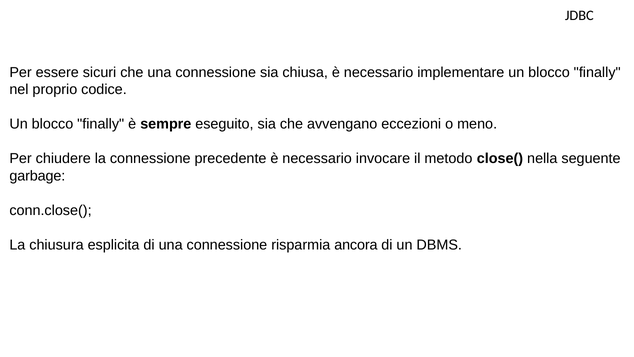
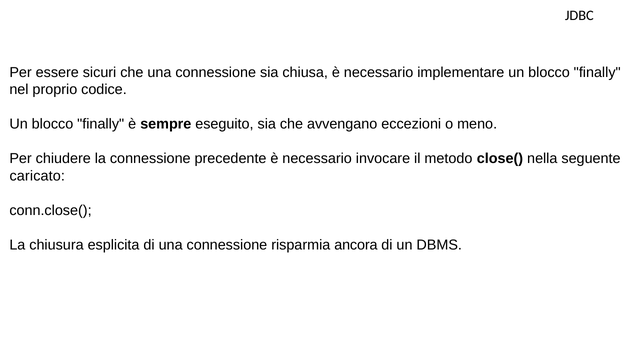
garbage: garbage -> caricato (37, 176)
